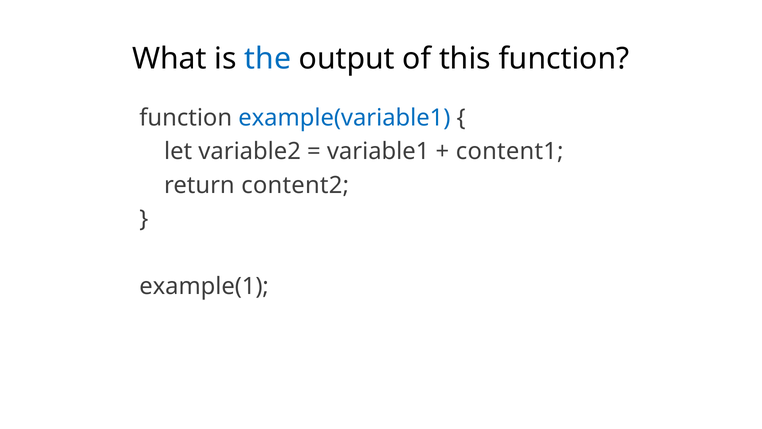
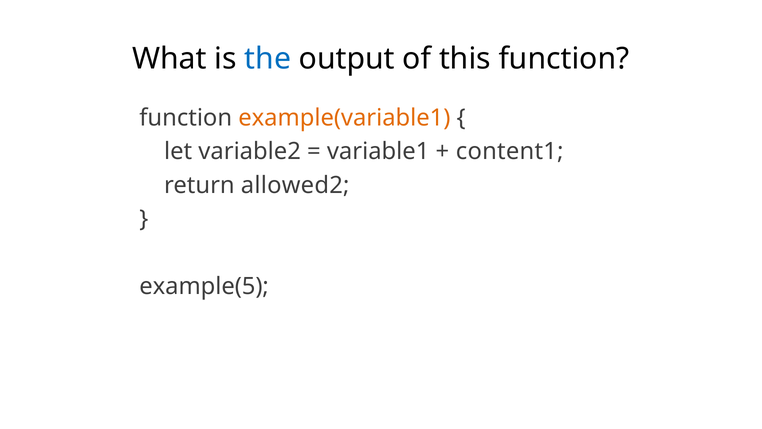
example(variable1 colour: blue -> orange (344, 118)
content2: content2 -> allowed2 (295, 185)
example(1: example(1 -> example(5 (204, 286)
